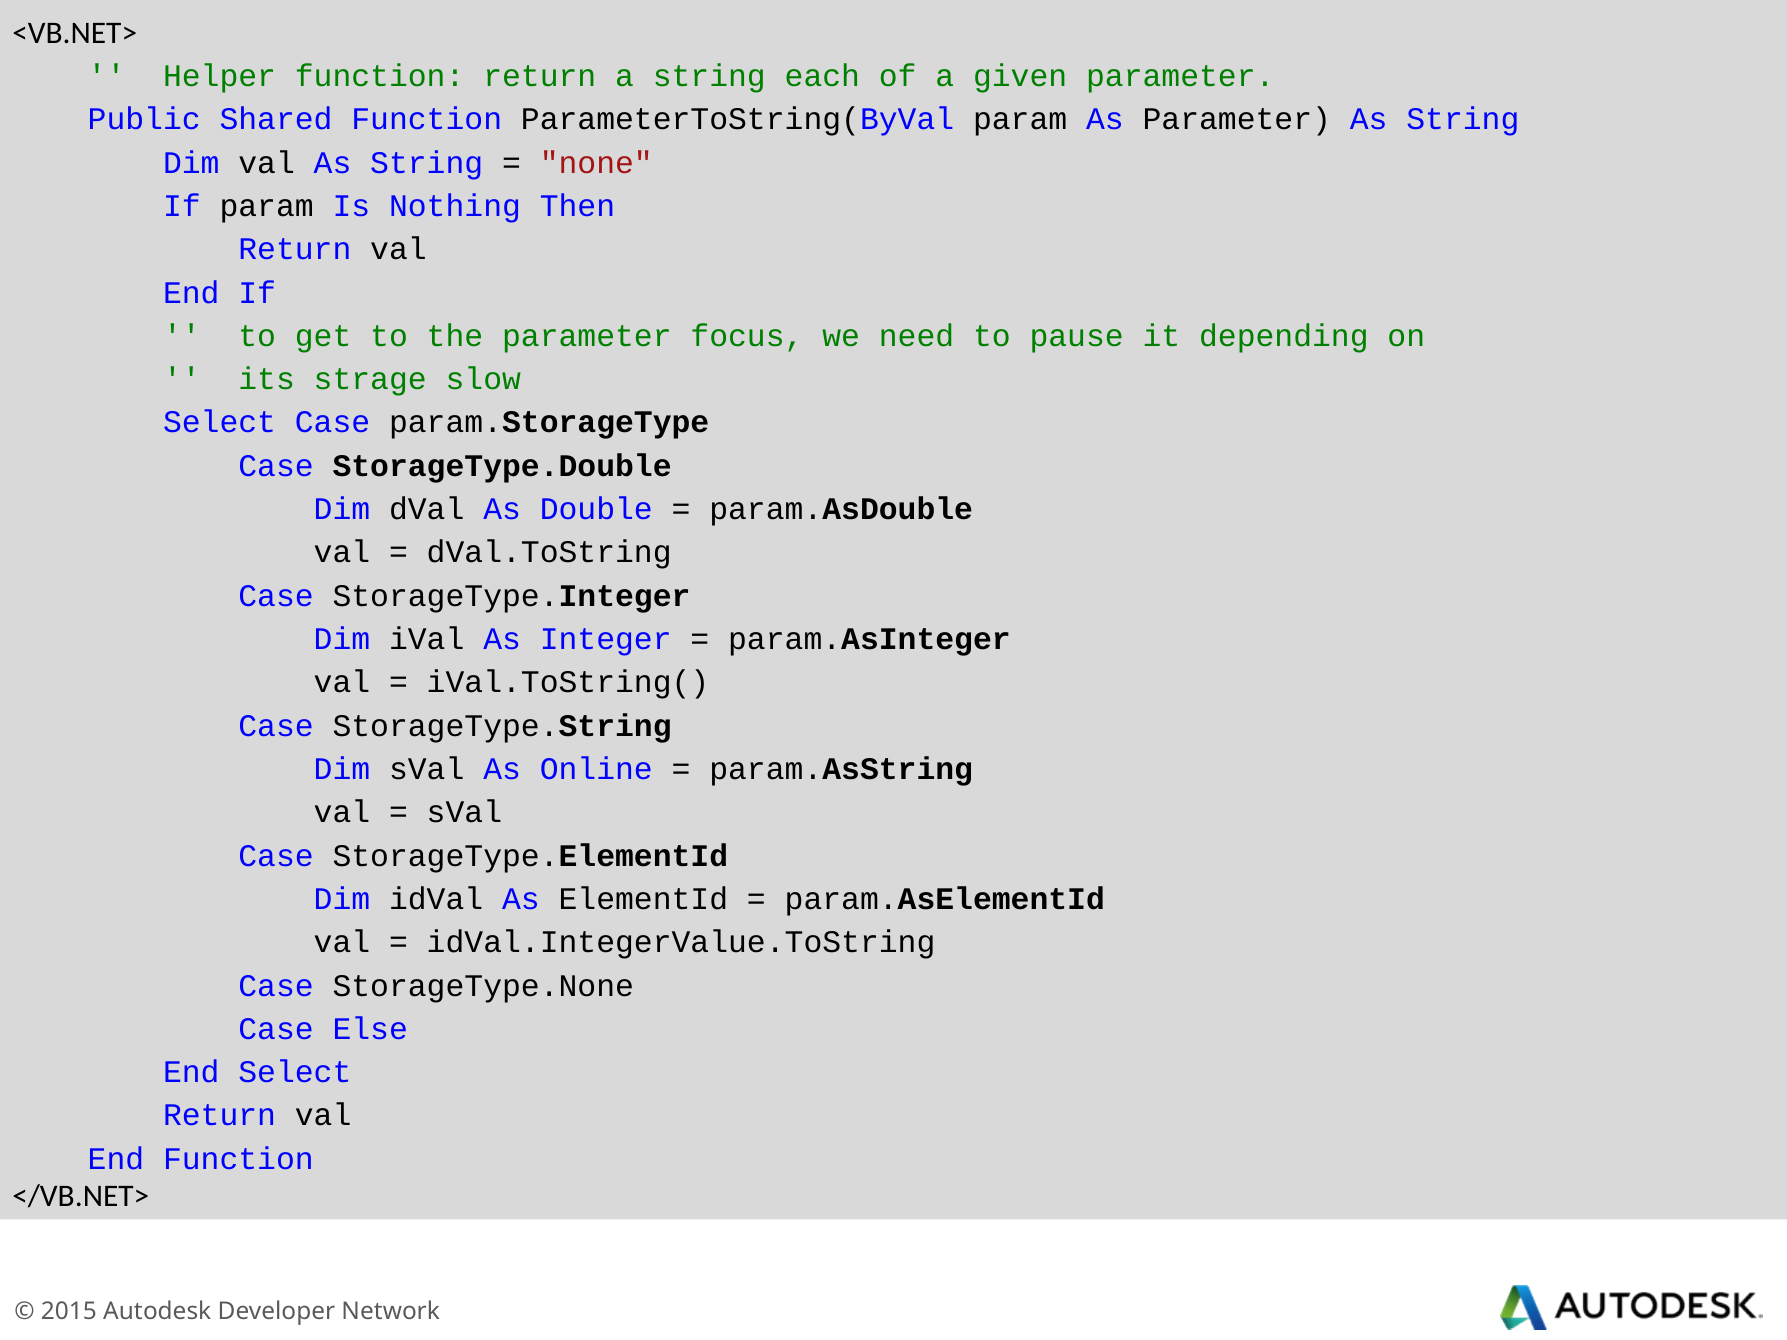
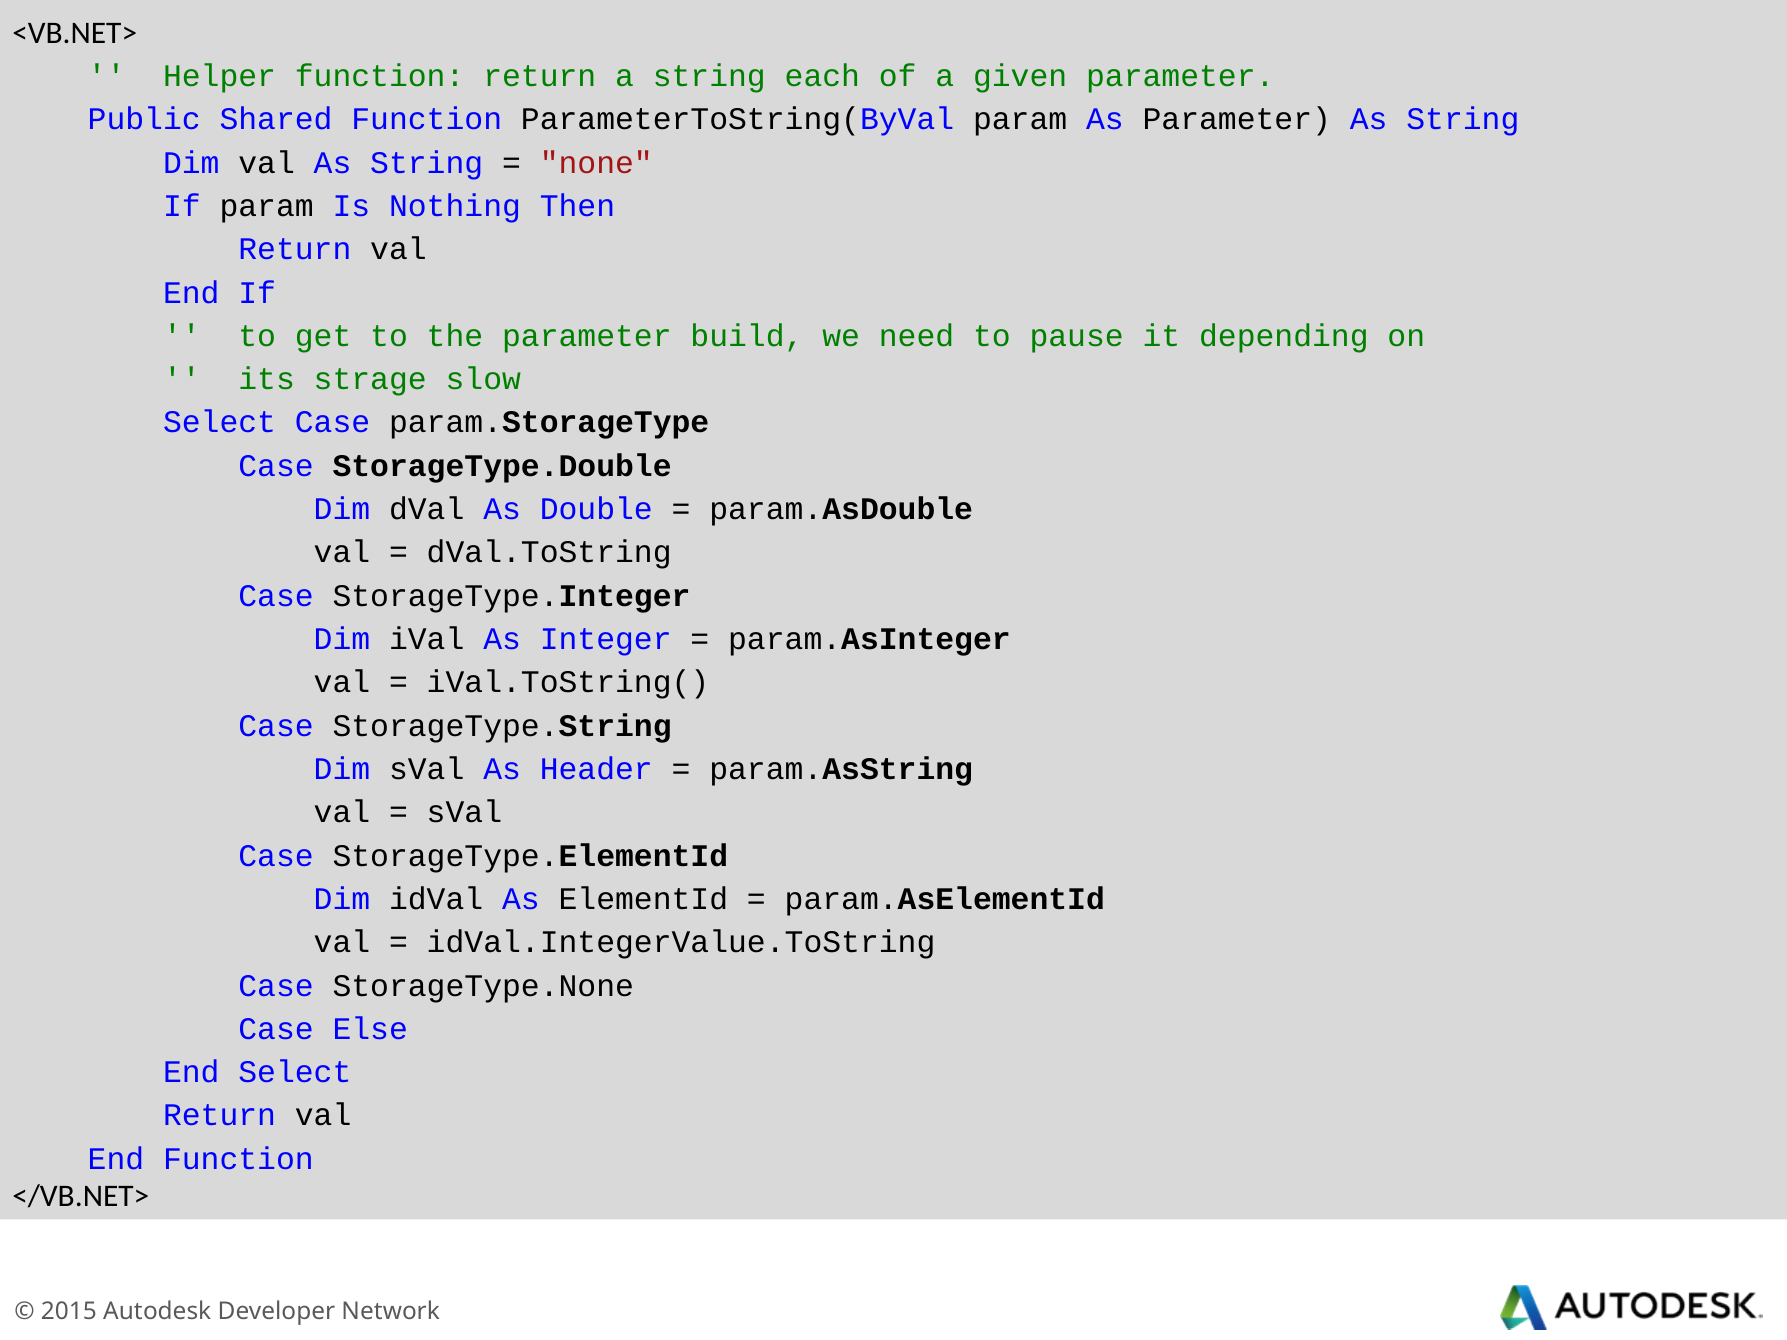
focus: focus -> build (747, 336)
Online: Online -> Header (596, 769)
